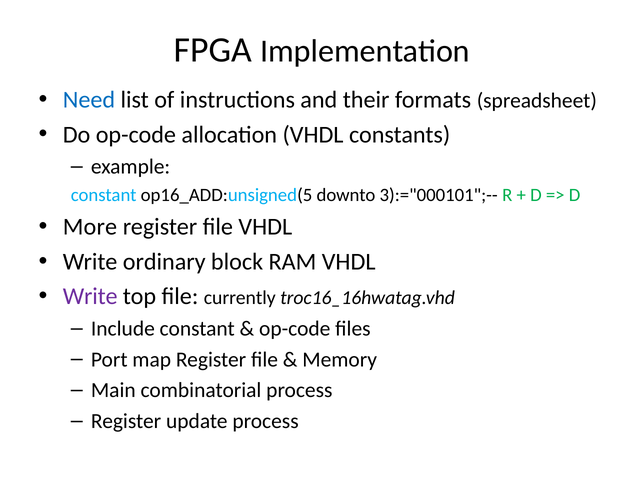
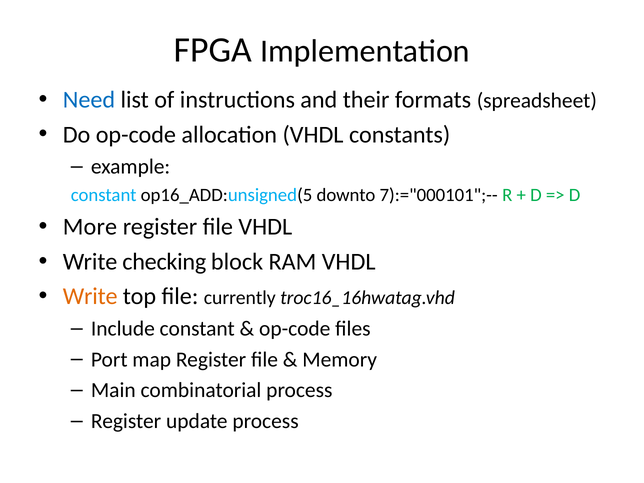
3):="000101";--: 3):="000101";-- -> 7):="000101";-- (439, 195)
ordinary: ordinary -> checking (164, 262)
Write colour: purple -> orange (90, 296)
